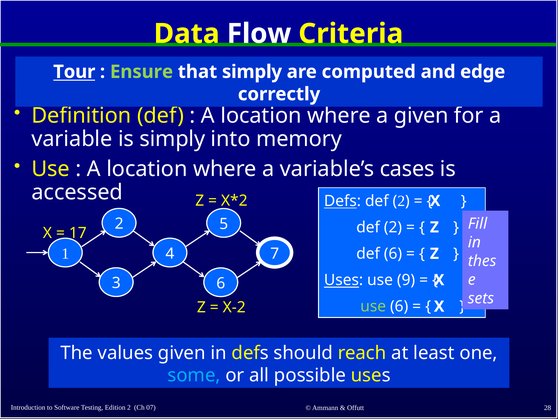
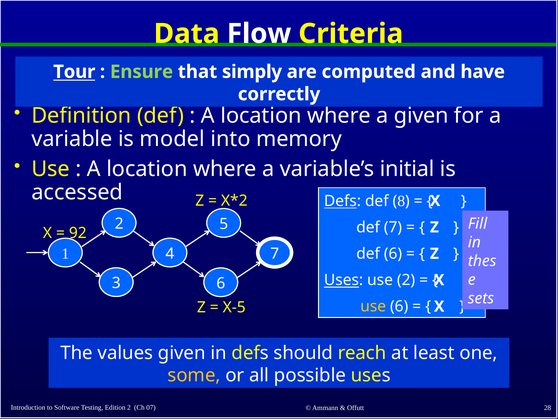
edge: edge -> have (483, 72)
is simply: simply -> model (172, 139)
cases: cases -> initial (407, 169)
2: 2 -> 8 (401, 201)
def 2: 2 -> 7 (393, 227)
17: 17 -> 92 (78, 233)
use 9: 9 -> 2 (406, 280)
use colour: light green -> yellow (373, 306)
X-2: X-2 -> X-5 (234, 307)
some colour: light blue -> yellow (194, 375)
